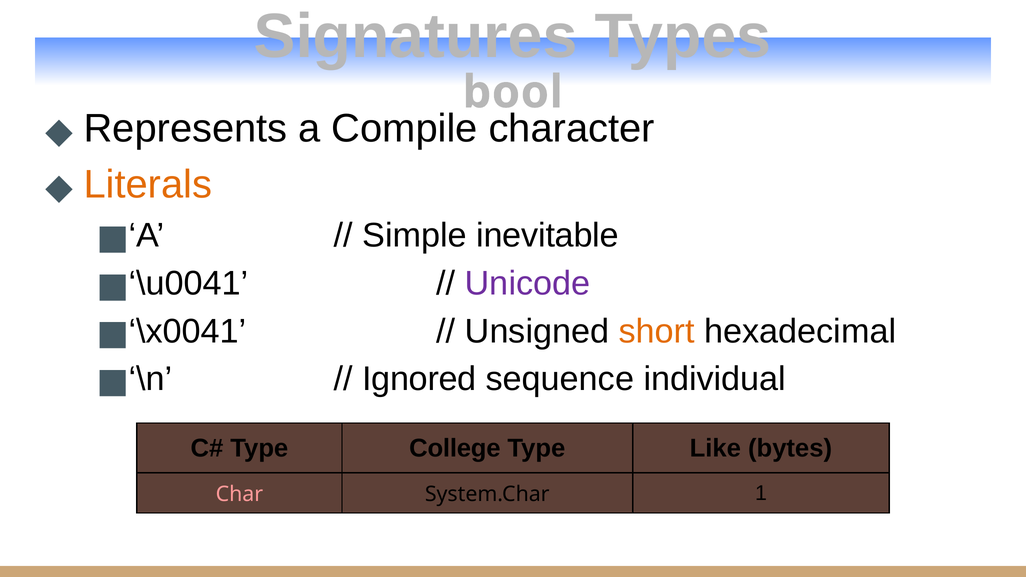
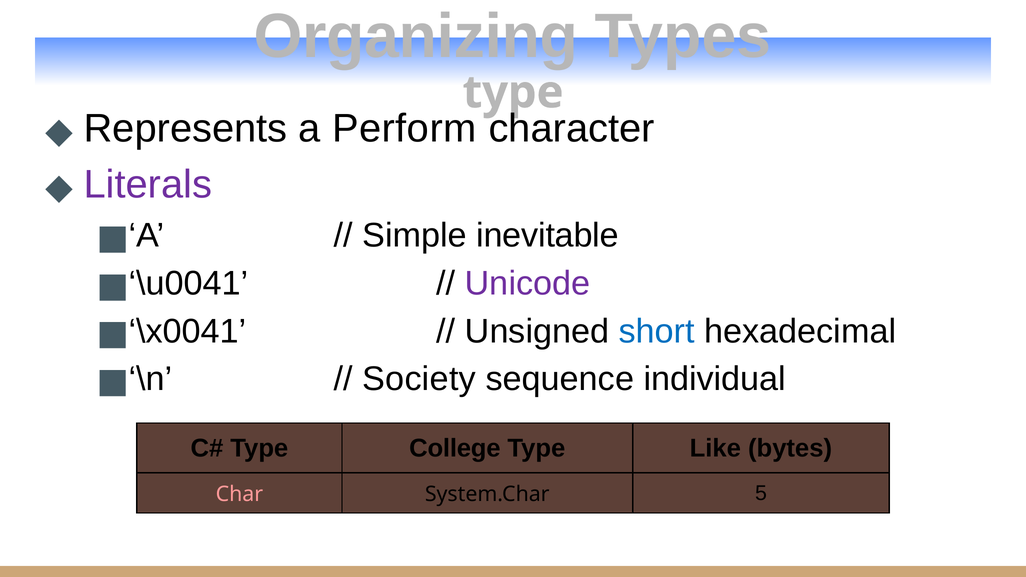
Signatures: Signatures -> Organizing (416, 37)
bool: bool -> type (513, 92)
Compile: Compile -> Perform (404, 129)
Literals colour: orange -> purple (148, 185)
short colour: orange -> blue (657, 331)
Ignored: Ignored -> Society (419, 379)
1: 1 -> 5 (761, 493)
